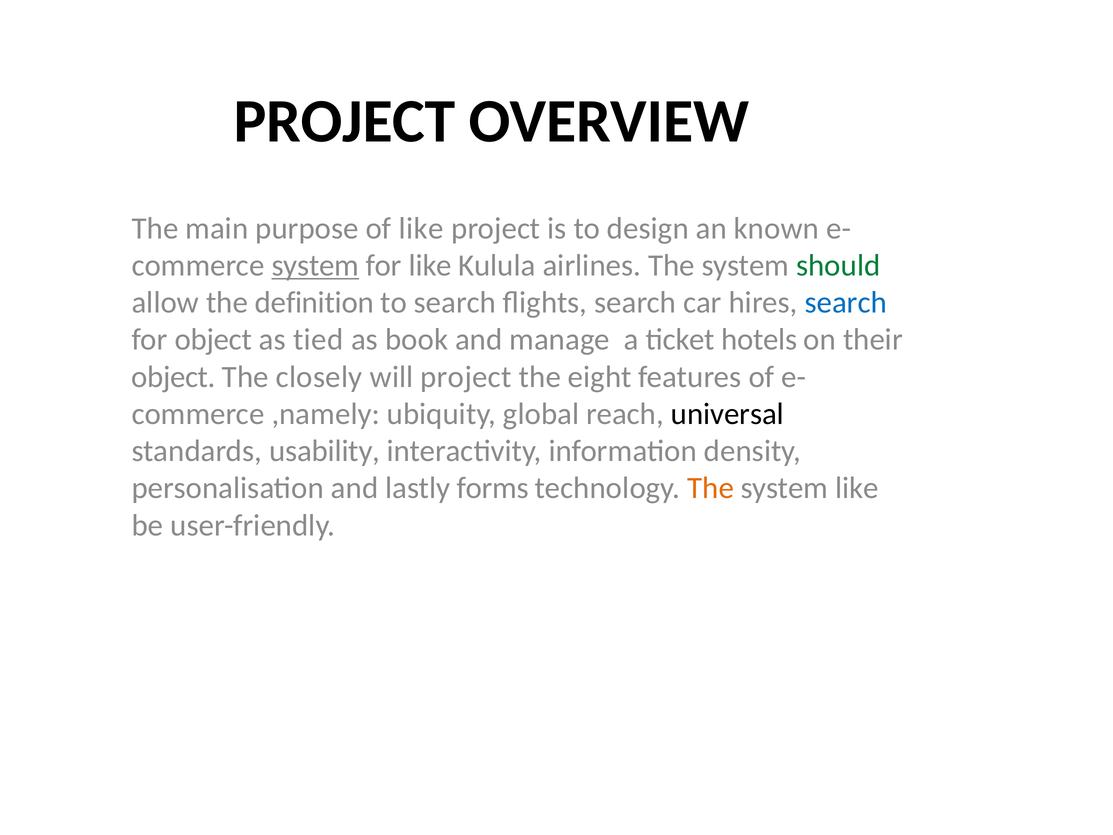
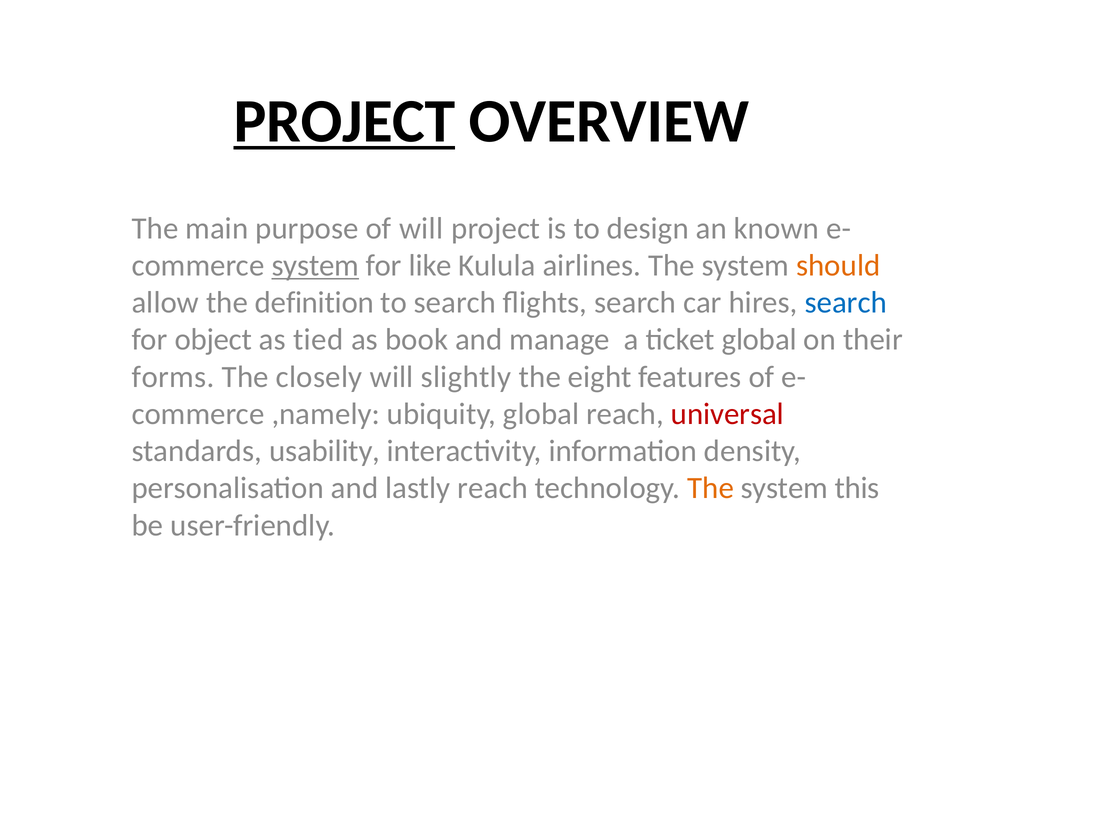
PROJECT underline: none -> present (345, 121)
of like: like -> will (421, 228)
should colour: green -> orange (838, 265)
ticket hotels: hotels -> global (759, 340)
object: object -> forms (173, 377)
will project: project -> slightly (466, 377)
universal colour: black -> red (727, 414)
lastly forms: forms -> reach (493, 488)
system like: like -> this (857, 488)
